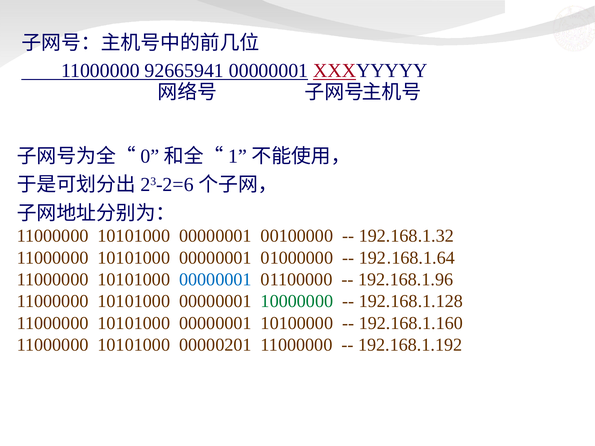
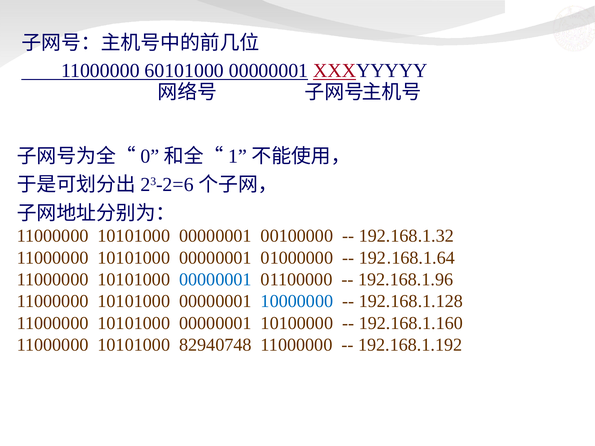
92665941: 92665941 -> 60101000 (184, 71)
10000000 colour: green -> blue (297, 301)
00000201: 00000201 -> 82940748 (215, 345)
